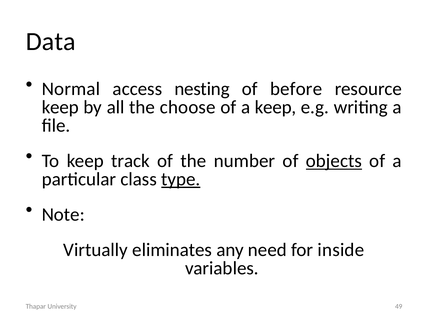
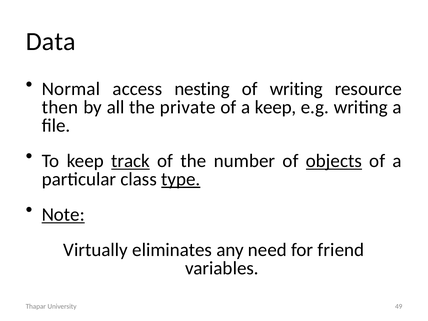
of before: before -> writing (296, 89)
keep: keep -> then (60, 107)
choose: choose -> private (188, 107)
track underline: none -> present (131, 161)
Note underline: none -> present (63, 215)
inside: inside -> friend (341, 250)
